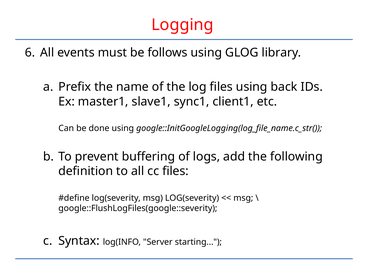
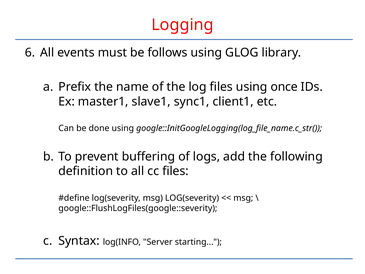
back: back -> once (284, 87)
